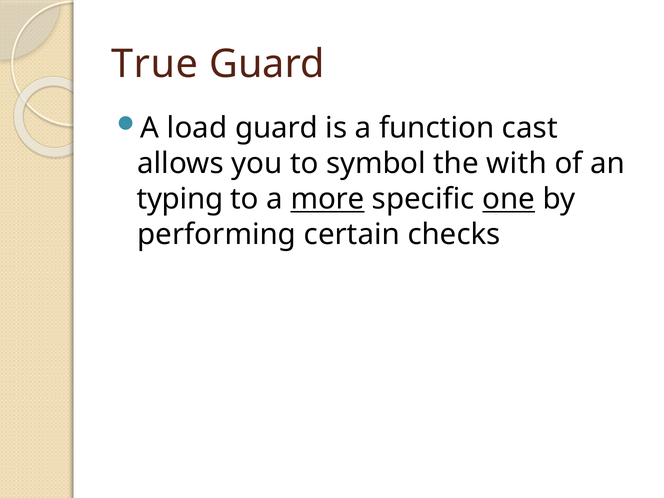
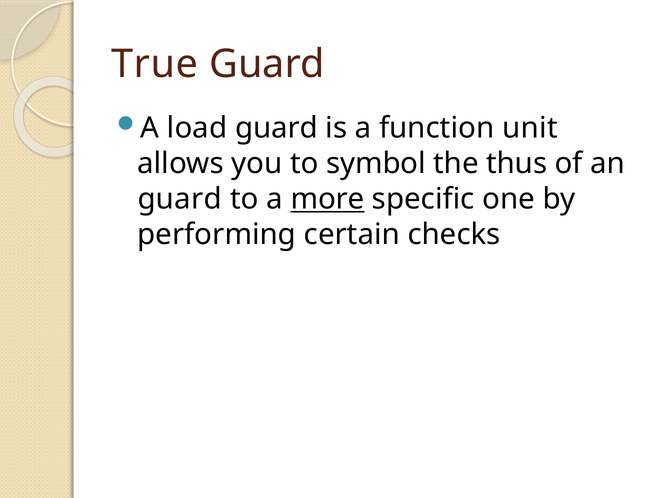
cast: cast -> unit (530, 128)
with: with -> thus (517, 164)
typing: typing -> guard (180, 199)
one underline: present -> none (509, 199)
